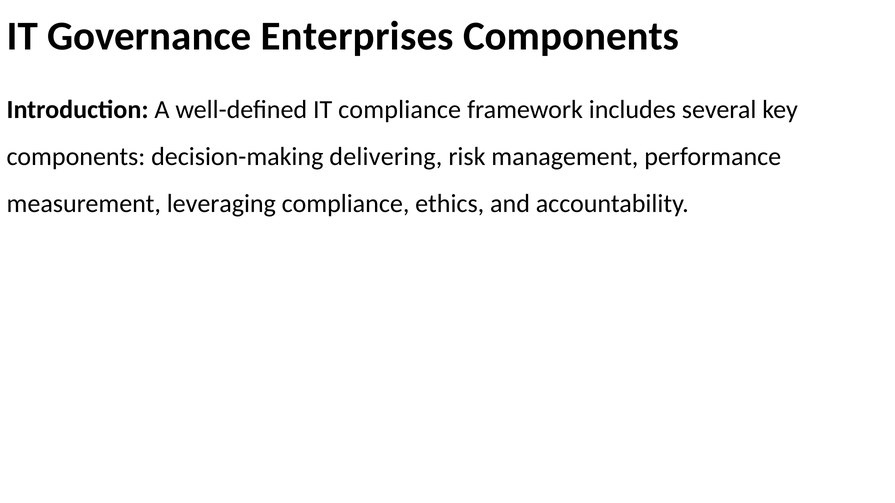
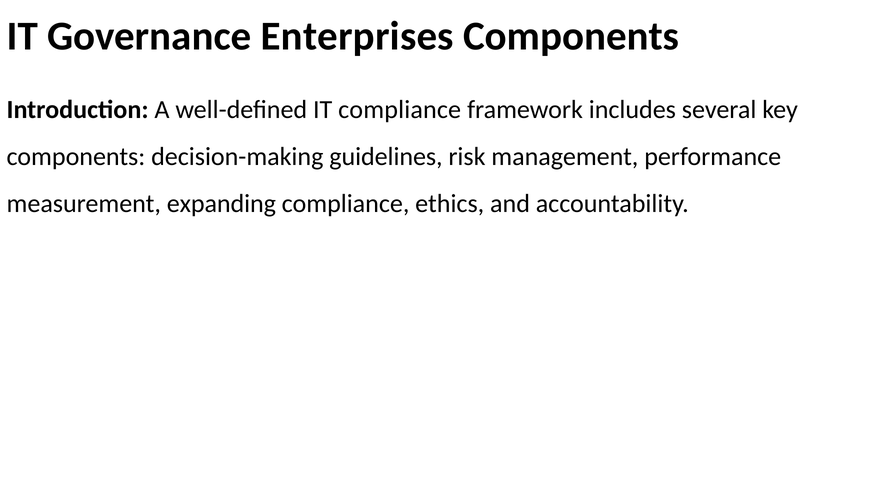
delivering: delivering -> guidelines (386, 157)
leveraging: leveraging -> expanding (221, 204)
